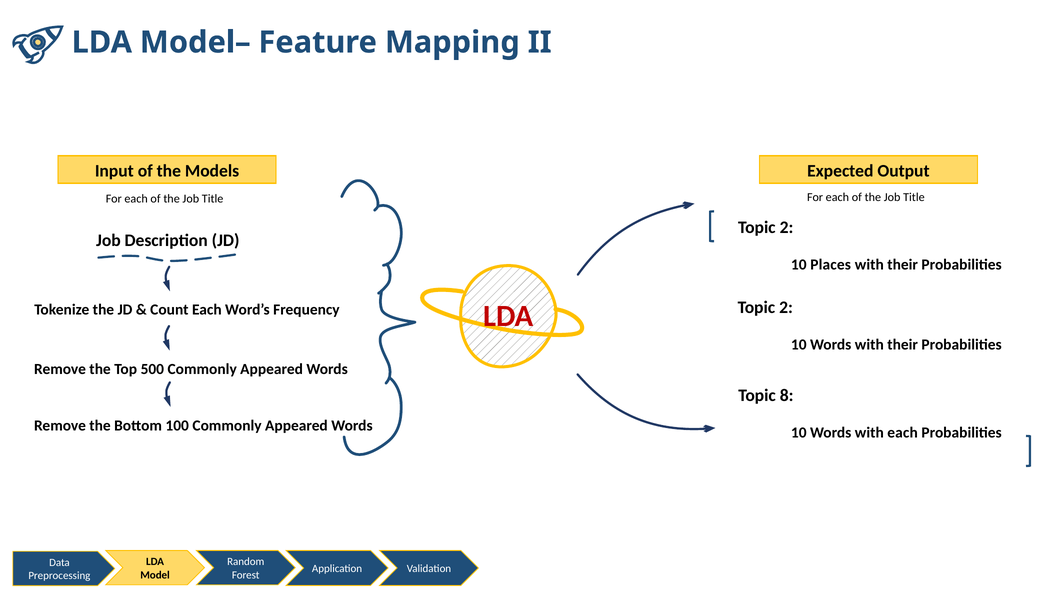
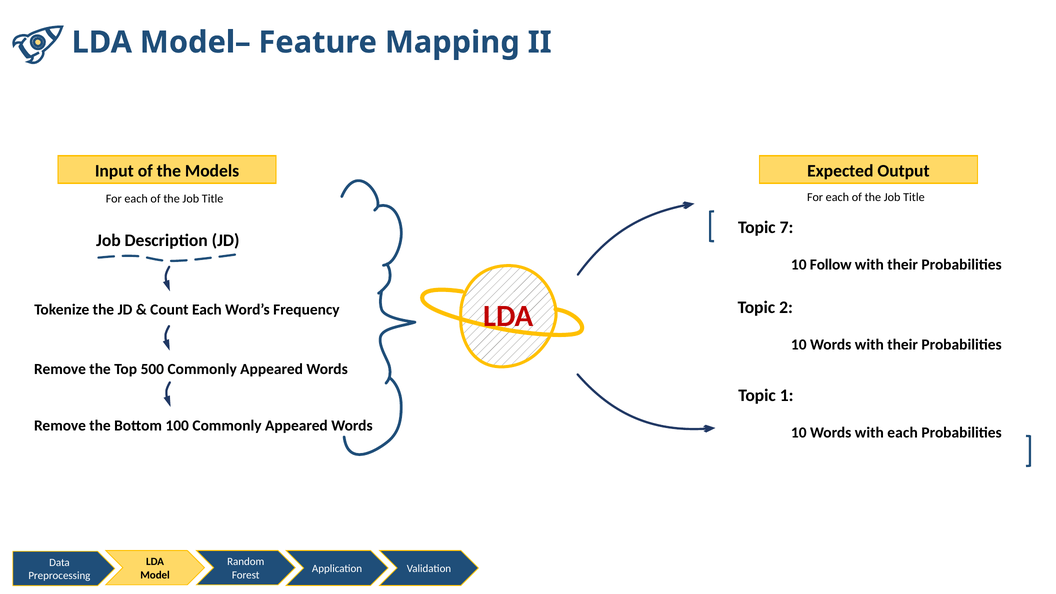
2: 2 -> 7 (786, 228)
Places: Places -> Follow (831, 264)
8: 8 -> 1 (787, 396)
